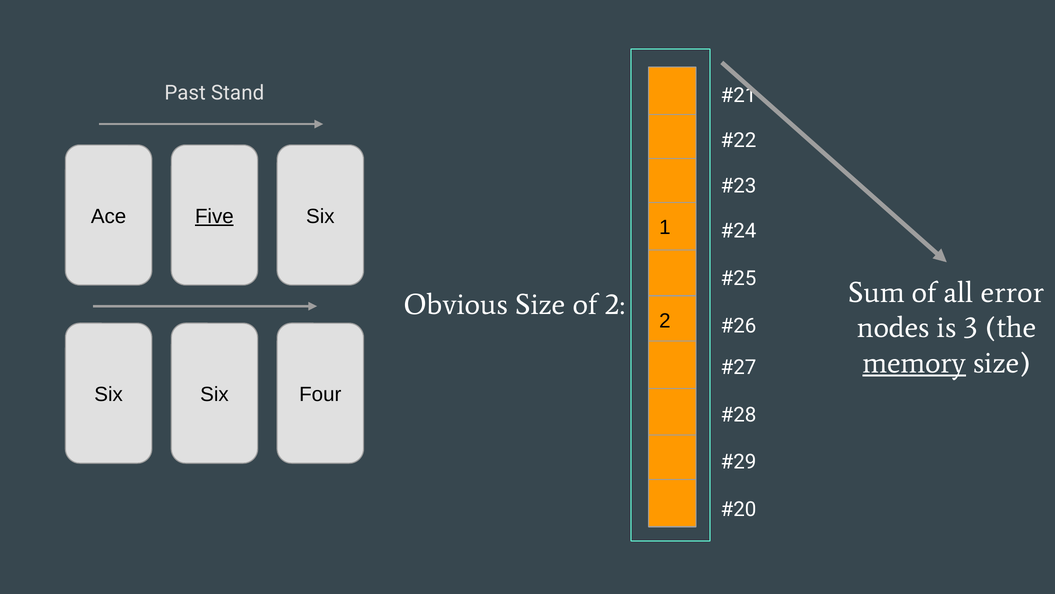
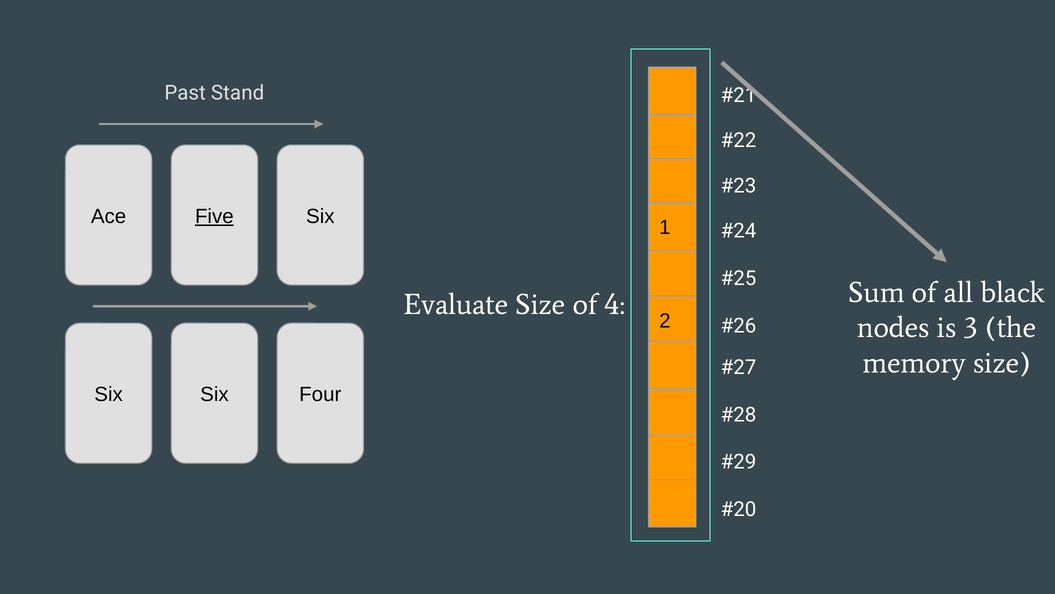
Obvious: Obvious -> Evaluate (456, 304)
of 2: 2 -> 4 (615, 304)
error: error -> black (1013, 292)
memory underline: present -> none (914, 363)
